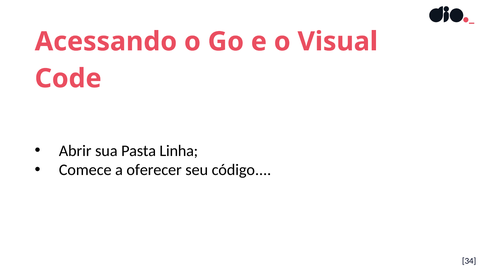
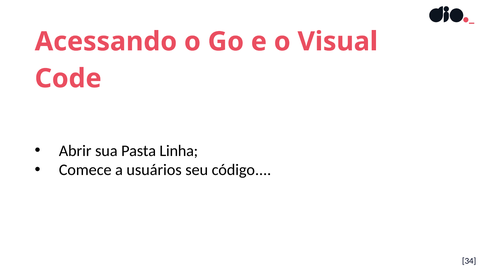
oferecer: oferecer -> usuários (154, 170)
